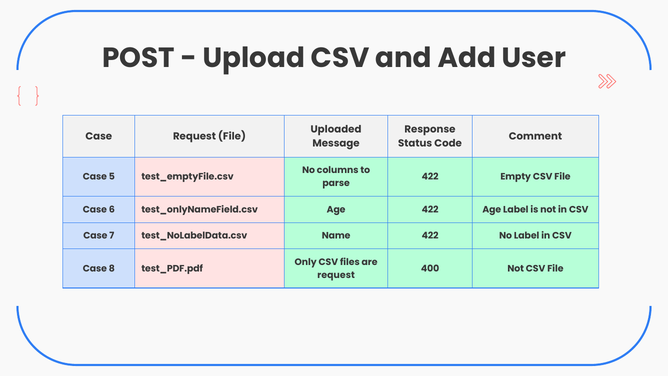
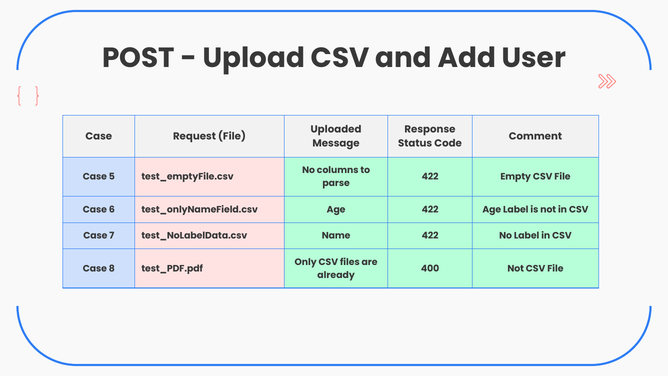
request: request -> already (336, 275)
